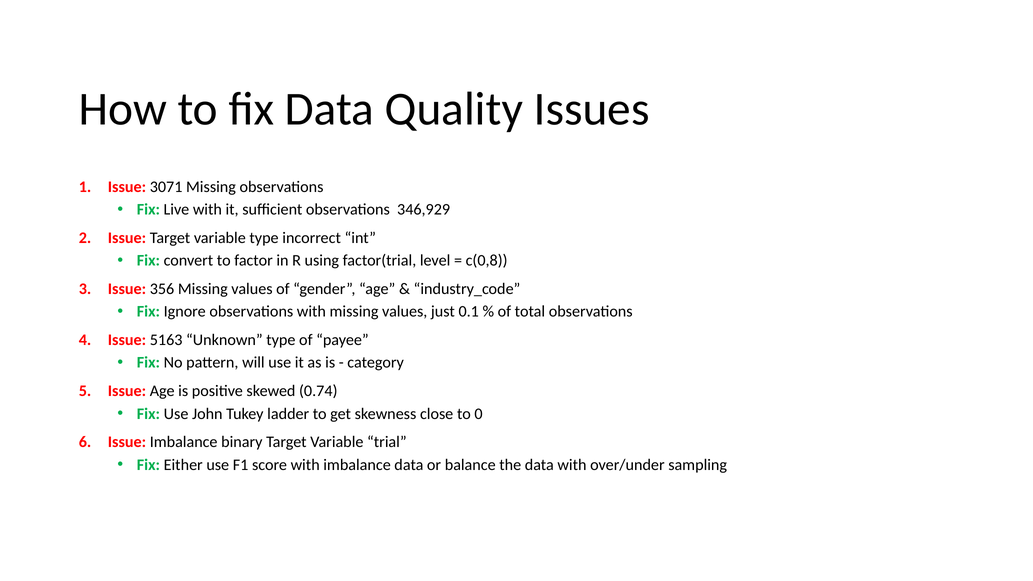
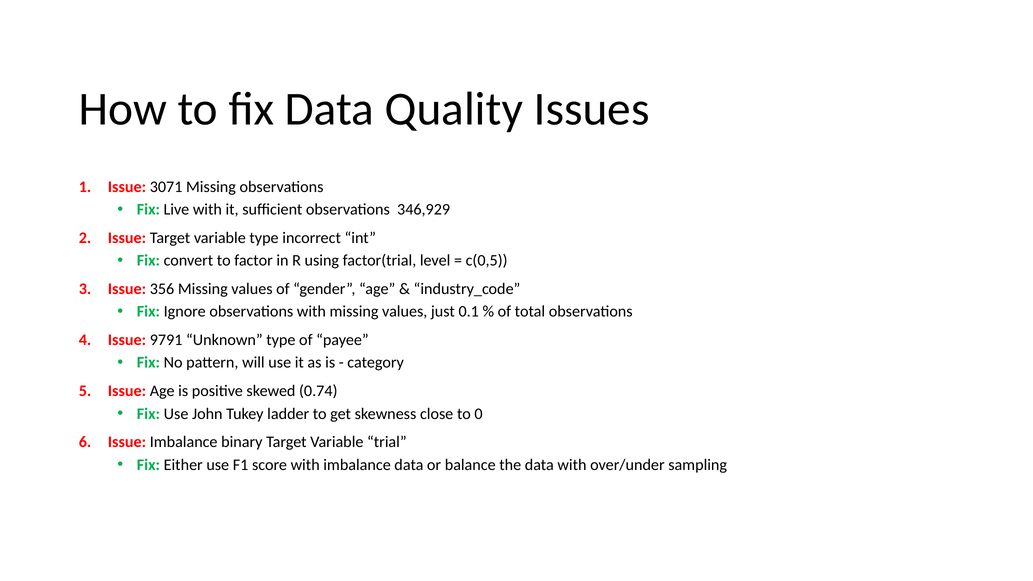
c(0,8: c(0,8 -> c(0,5 (487, 261)
5163: 5163 -> 9791 (166, 340)
